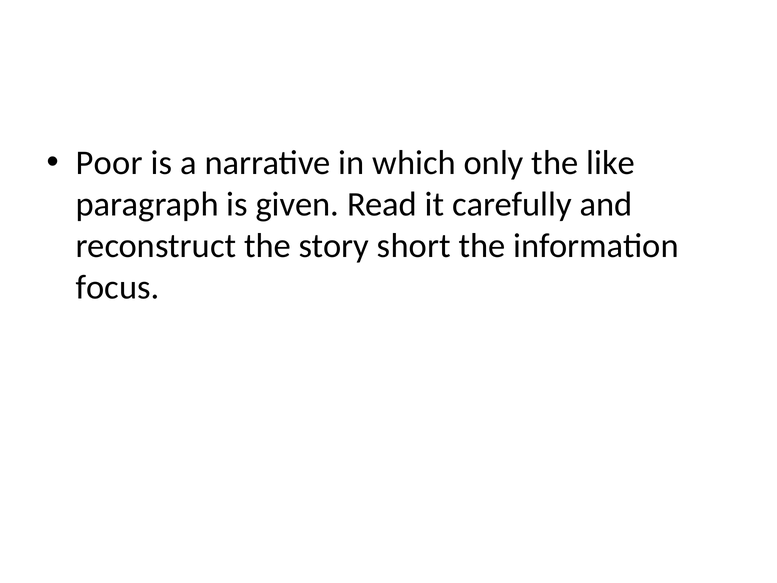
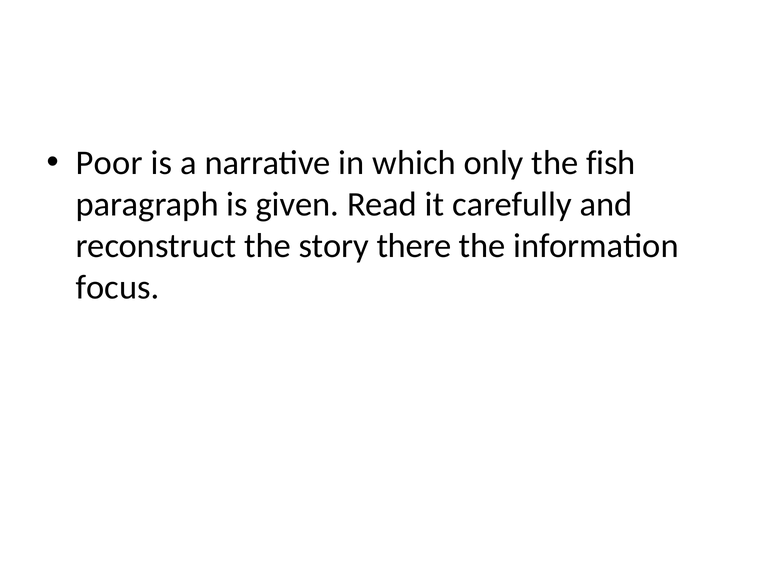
like: like -> fish (611, 163)
short: short -> there (414, 246)
